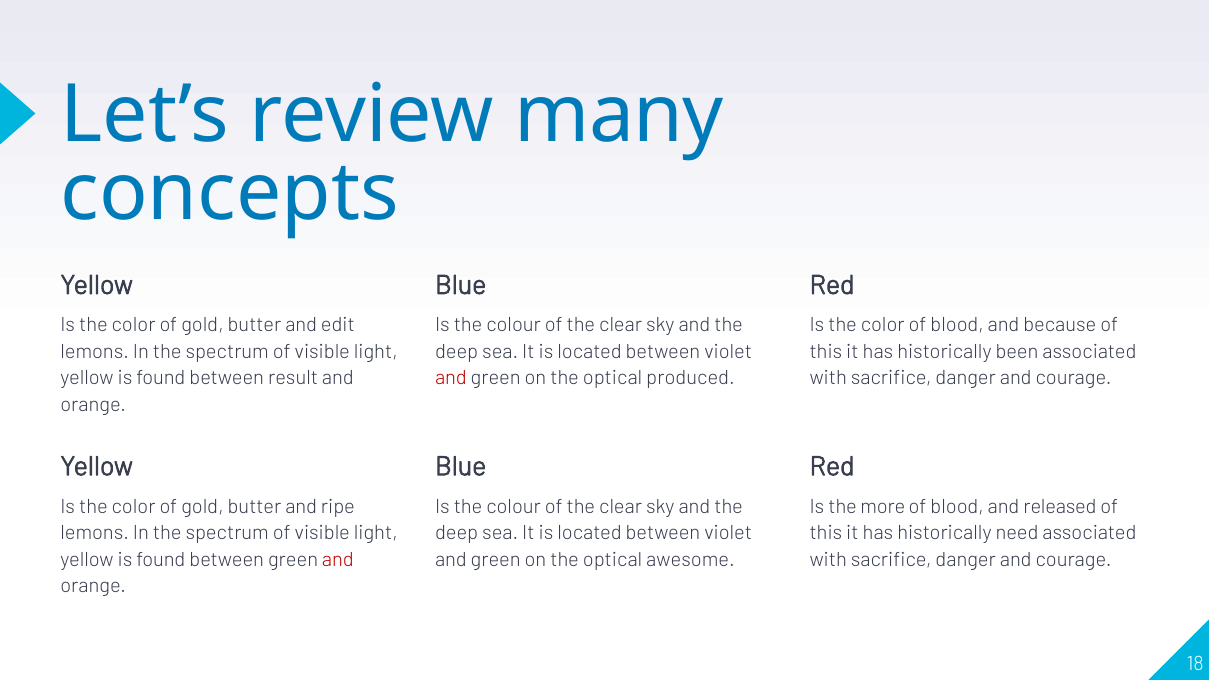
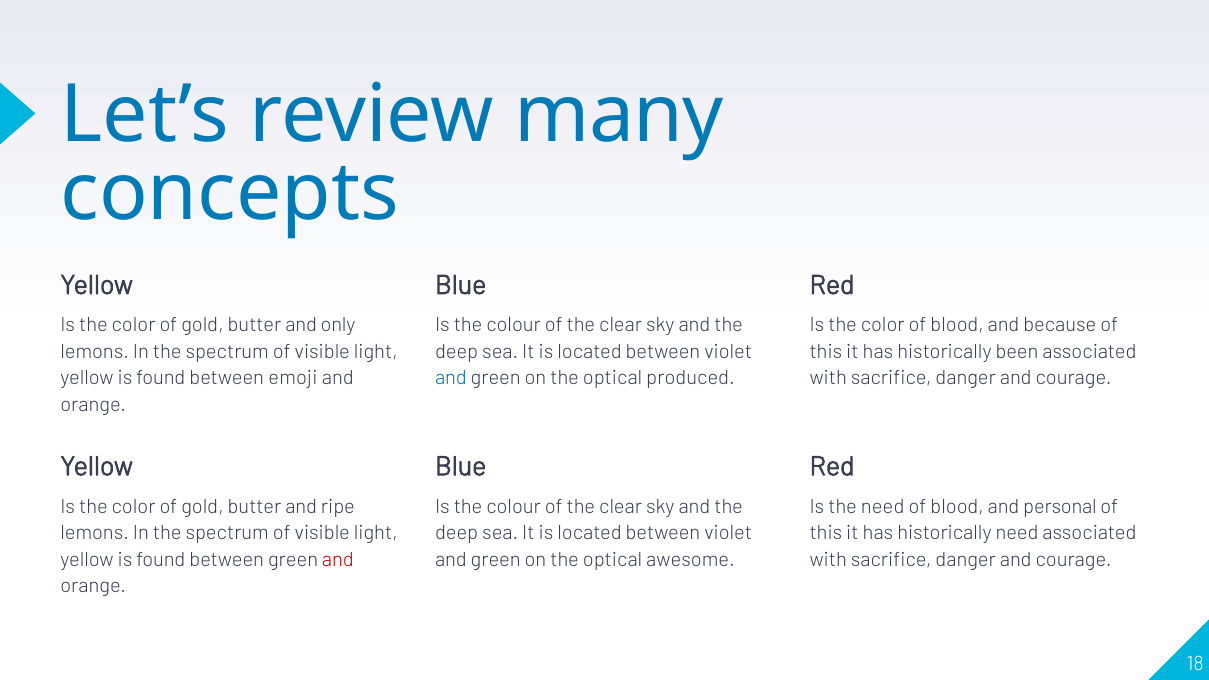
edit: edit -> only (338, 325)
result: result -> emoji (293, 378)
and colour: red -> blue (451, 378)
the more: more -> need (883, 507)
released: released -> personal (1060, 507)
